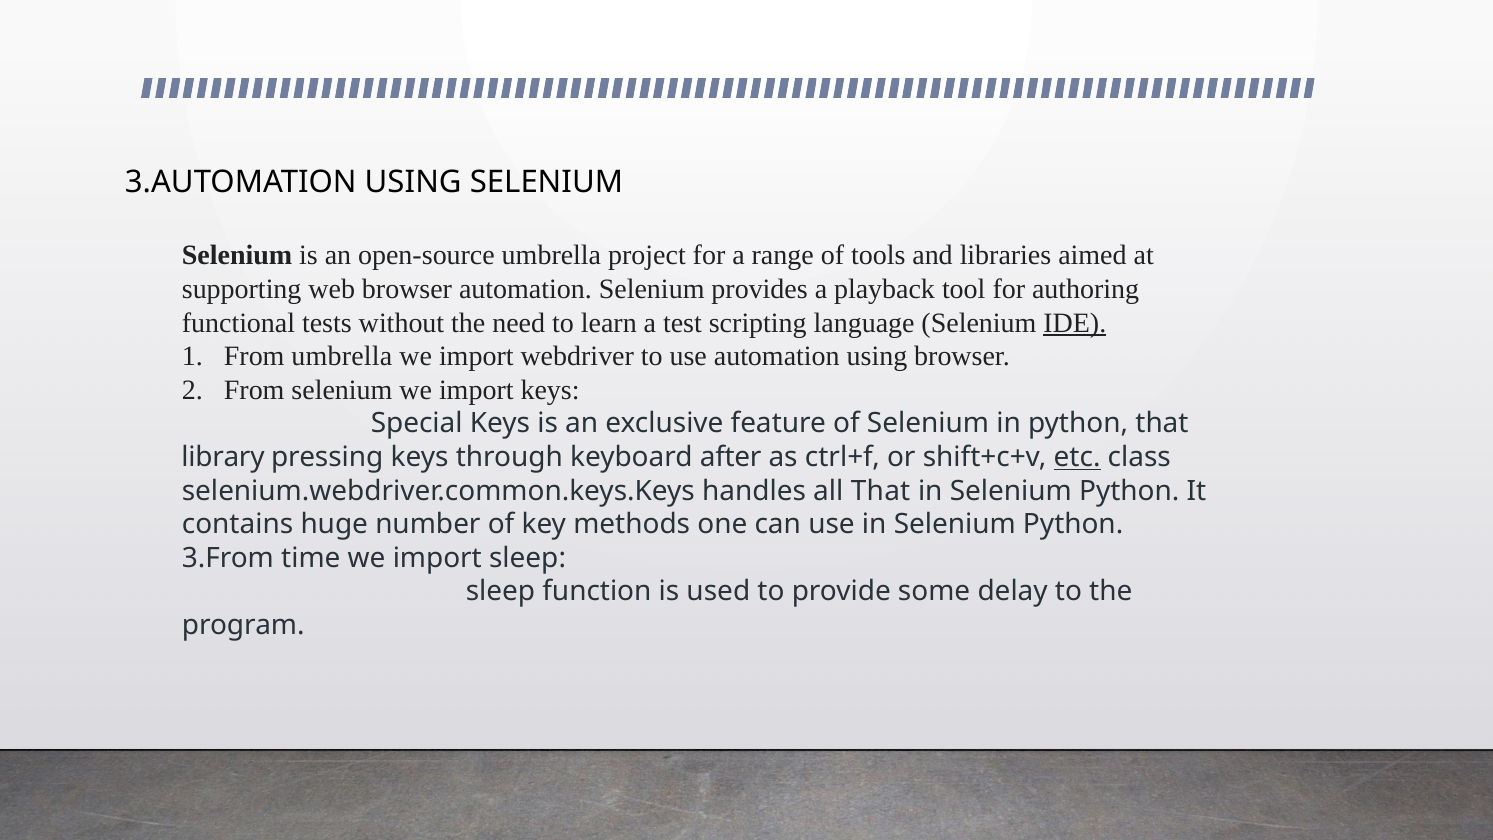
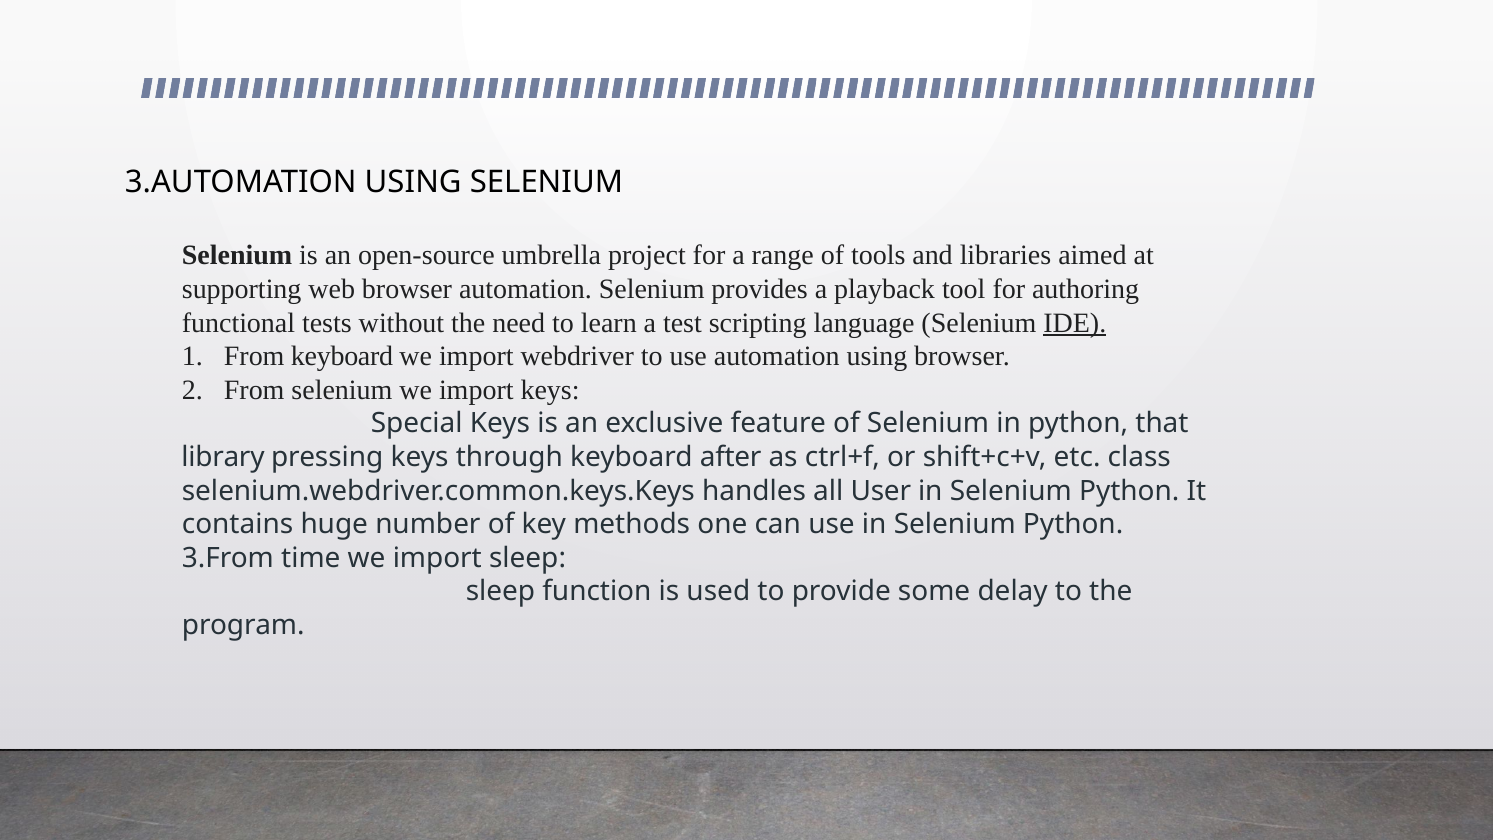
From umbrella: umbrella -> keyboard (342, 356)
etc underline: present -> none (1077, 457)
all That: That -> User (881, 491)
